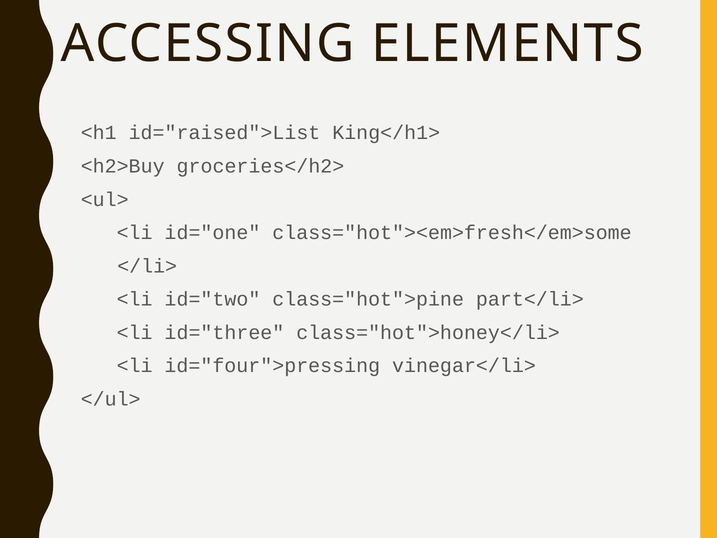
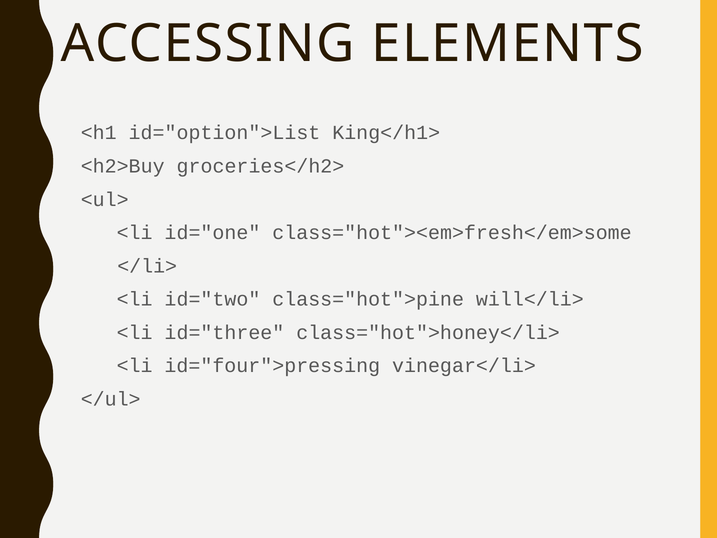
id="raised">List: id="raised">List -> id="option">List (224, 133)
part</li>: part</li> -> will</li> (530, 299)
